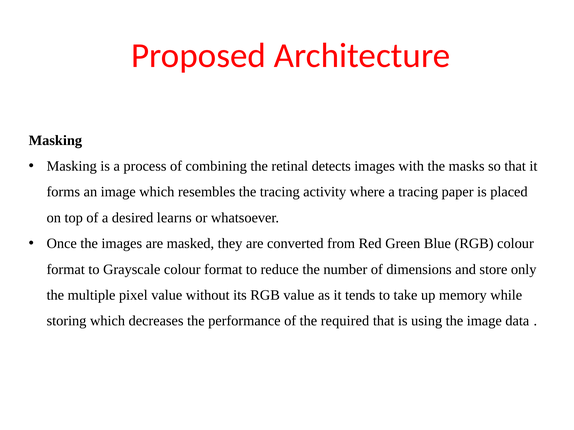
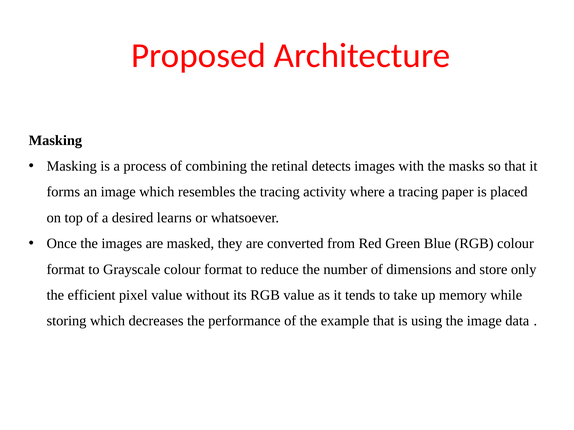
multiple: multiple -> efficient (92, 295)
required: required -> example (345, 321)
